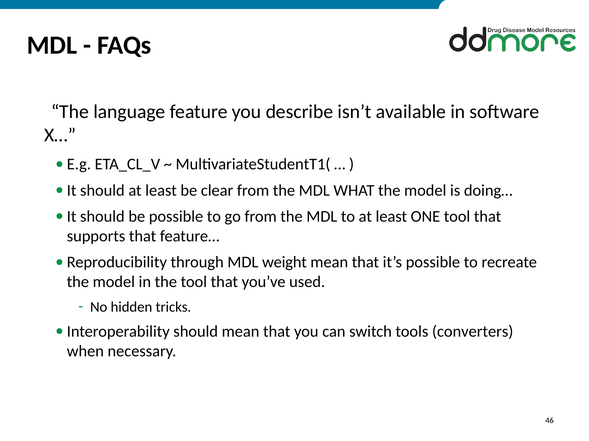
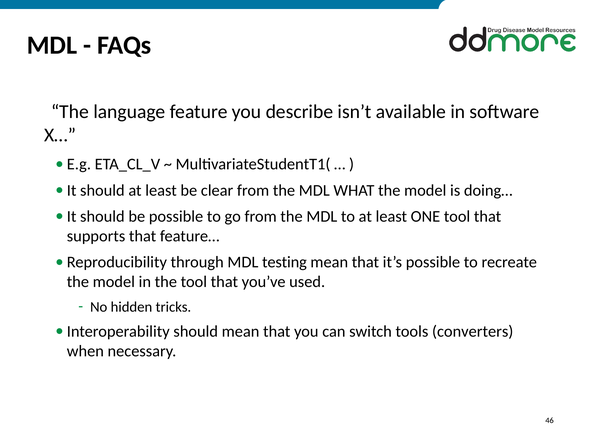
weight: weight -> testing (284, 263)
